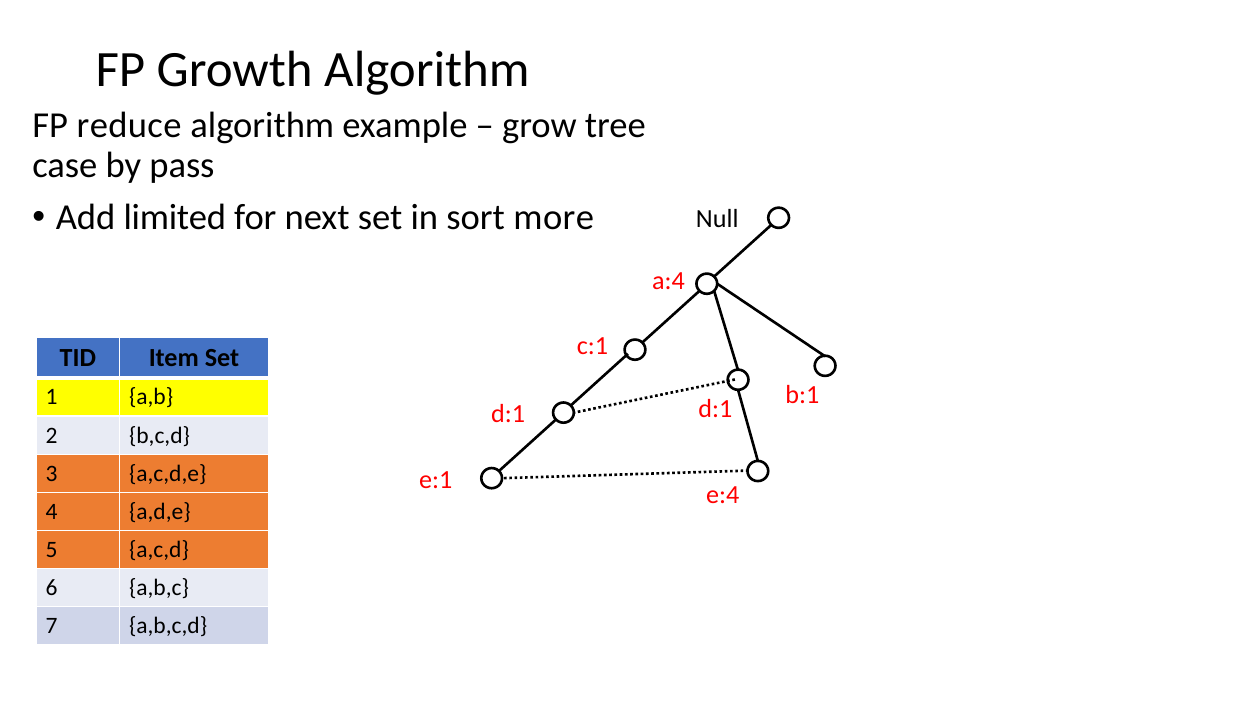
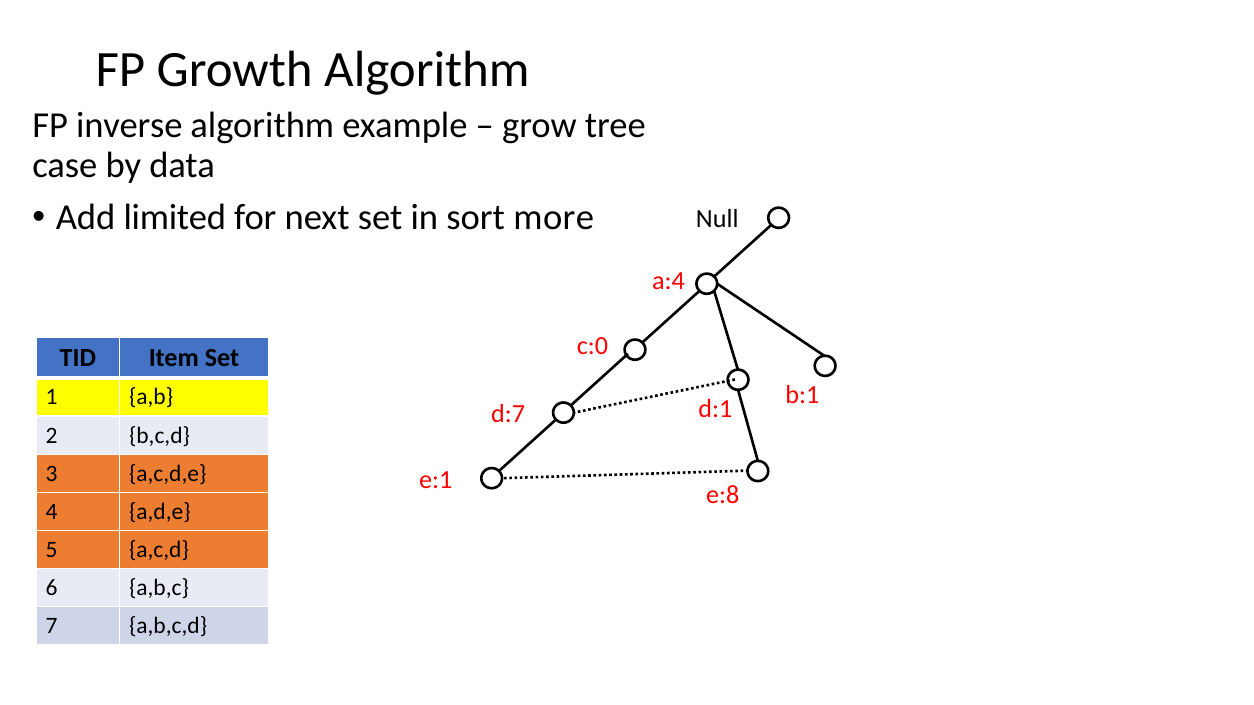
reduce: reduce -> inverse (129, 126)
pass: pass -> data (182, 165)
c:1: c:1 -> c:0 (592, 346)
d:1: d:1 -> d:7 (508, 414)
e:4: e:4 -> e:8 (723, 495)
